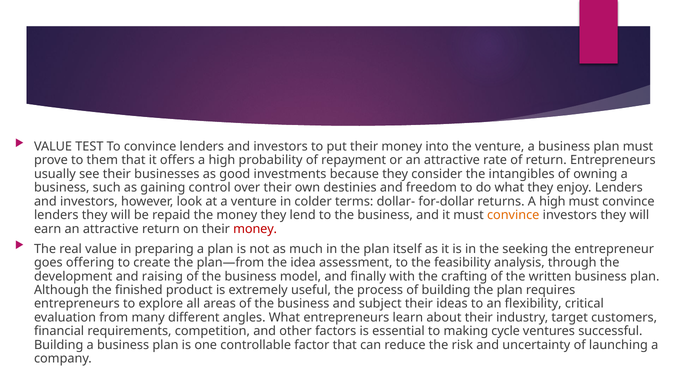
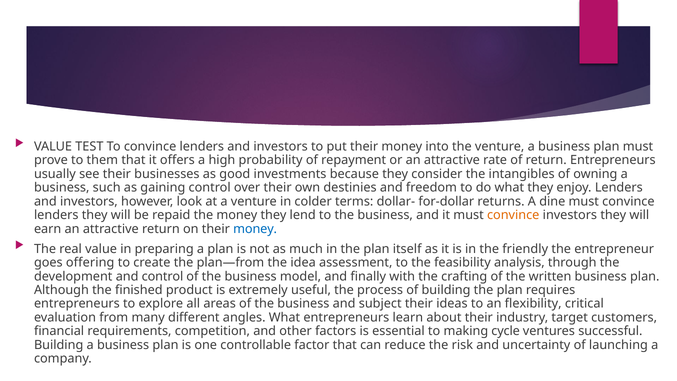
returns A high: high -> dine (552, 201)
money colour: red -> blue (255, 229)
seeking: seeking -> friendly (525, 249)
and raising: raising -> control (163, 276)
